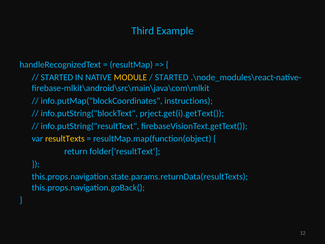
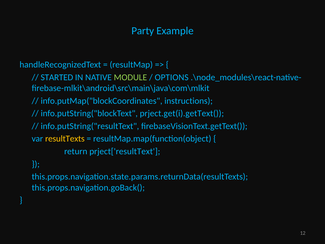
Third: Third -> Party (143, 31)
MODULE colour: yellow -> light green (130, 77)
STARTED: STARTED -> OPTIONS (172, 77)
folder['resultText: folder['resultText -> prject['resultText (125, 151)
